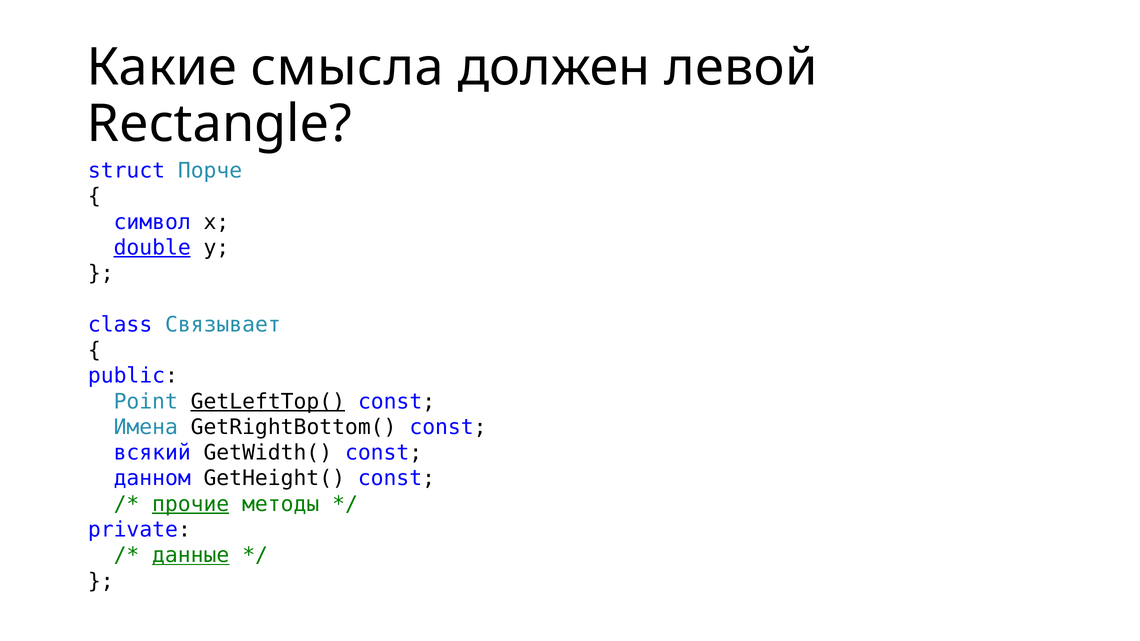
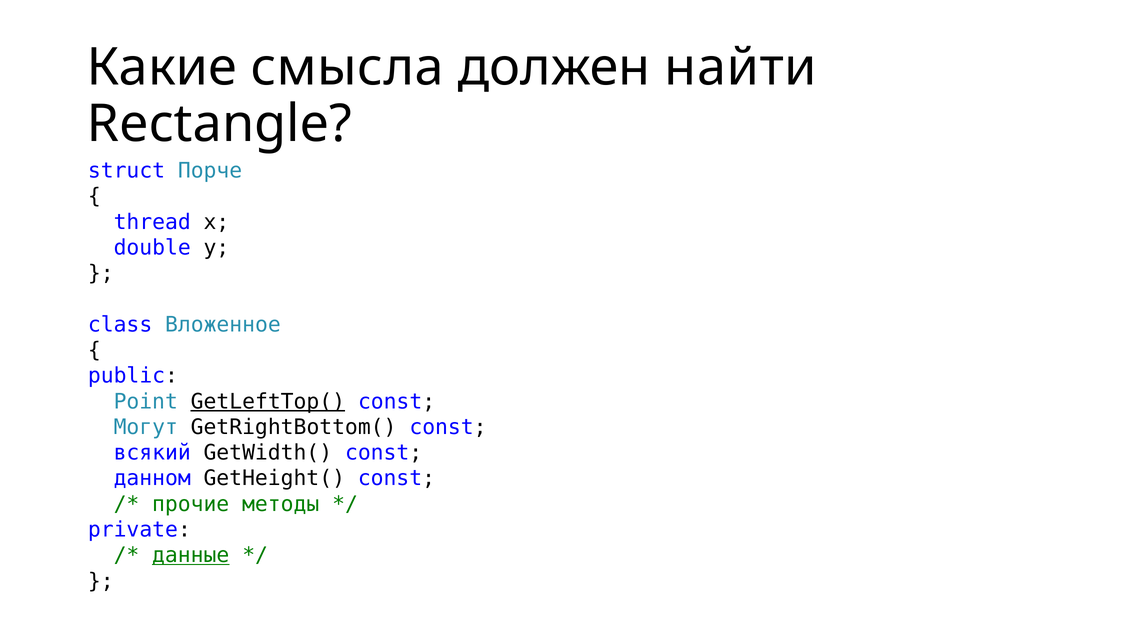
левой: левой -> найти (741, 68)
символ: символ -> thread (152, 222)
double underline: present -> none (152, 248)
Связывает: Связывает -> Вложенное (223, 325)
Имена: Имена -> Могут (146, 427)
прочие underline: present -> none (191, 504)
